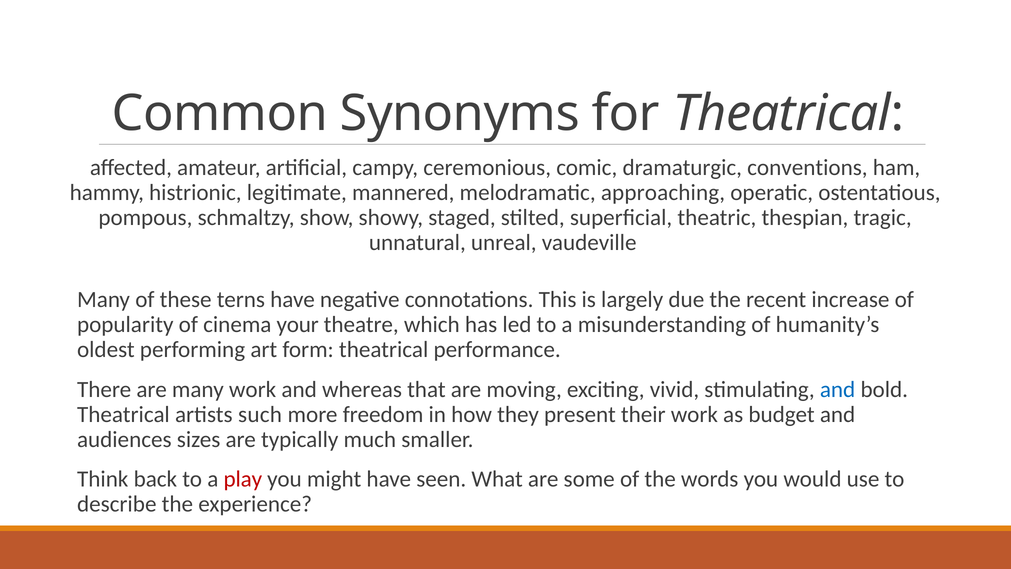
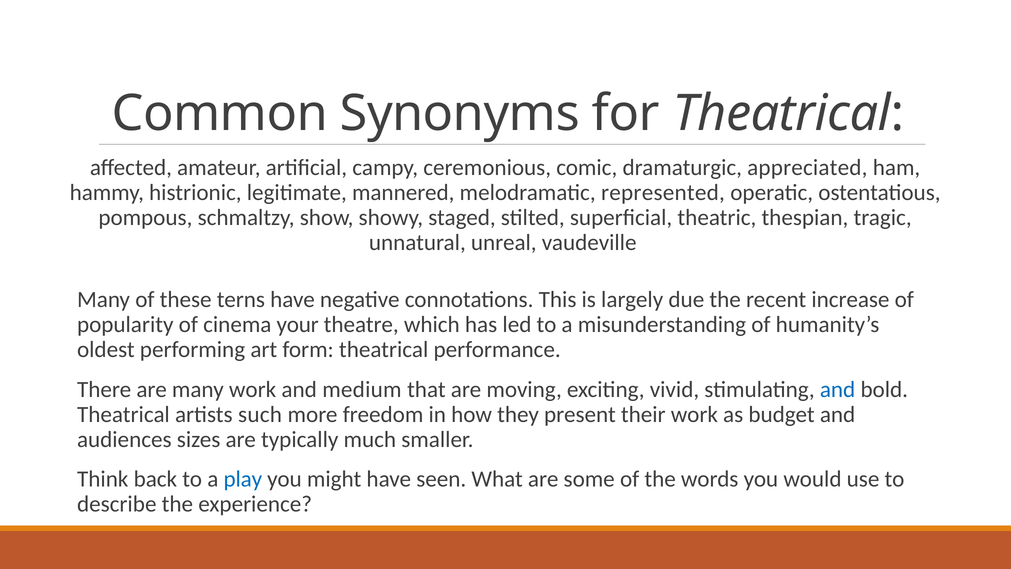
conventions: conventions -> appreciated (807, 168)
approaching: approaching -> represented (663, 193)
whereas: whereas -> medium (362, 389)
play colour: red -> blue (243, 479)
